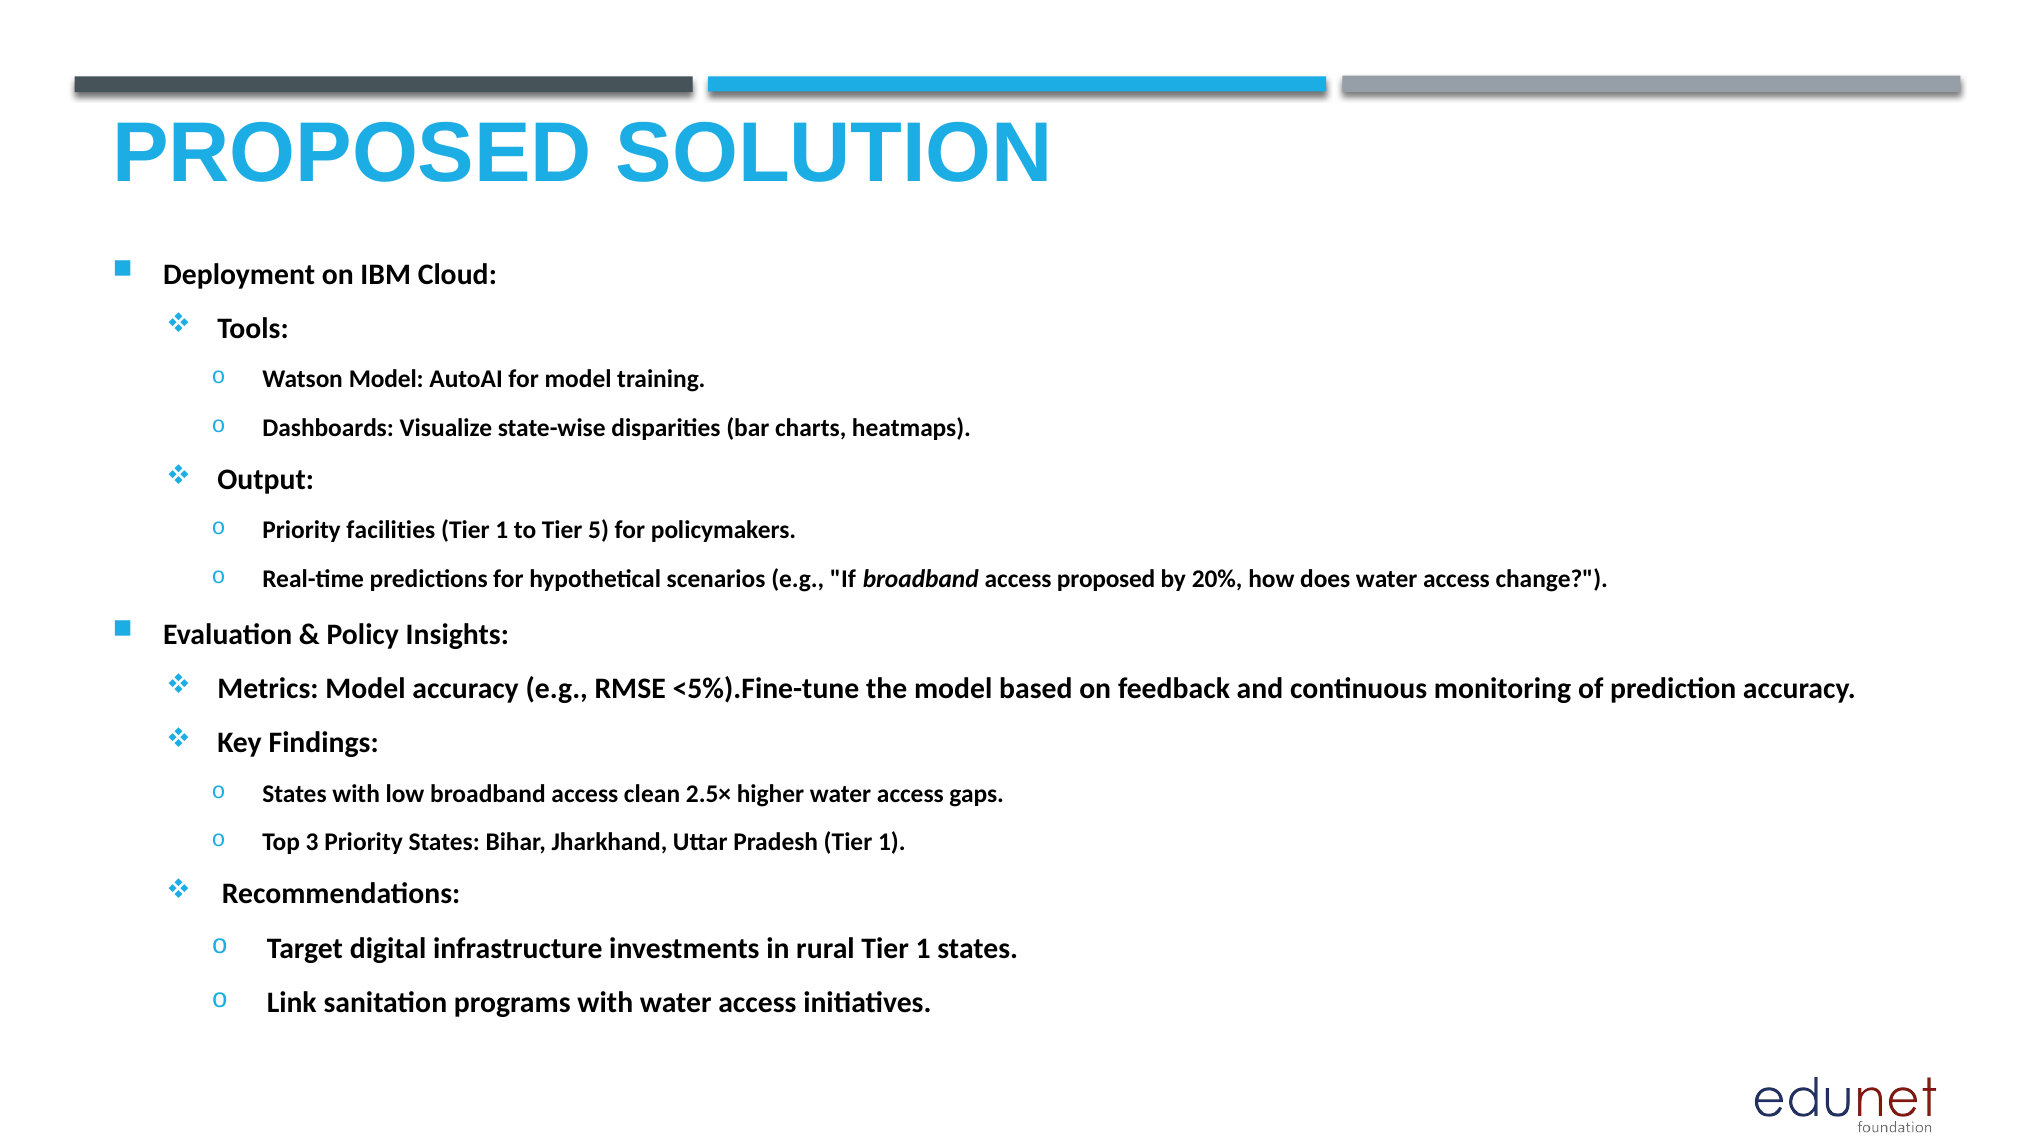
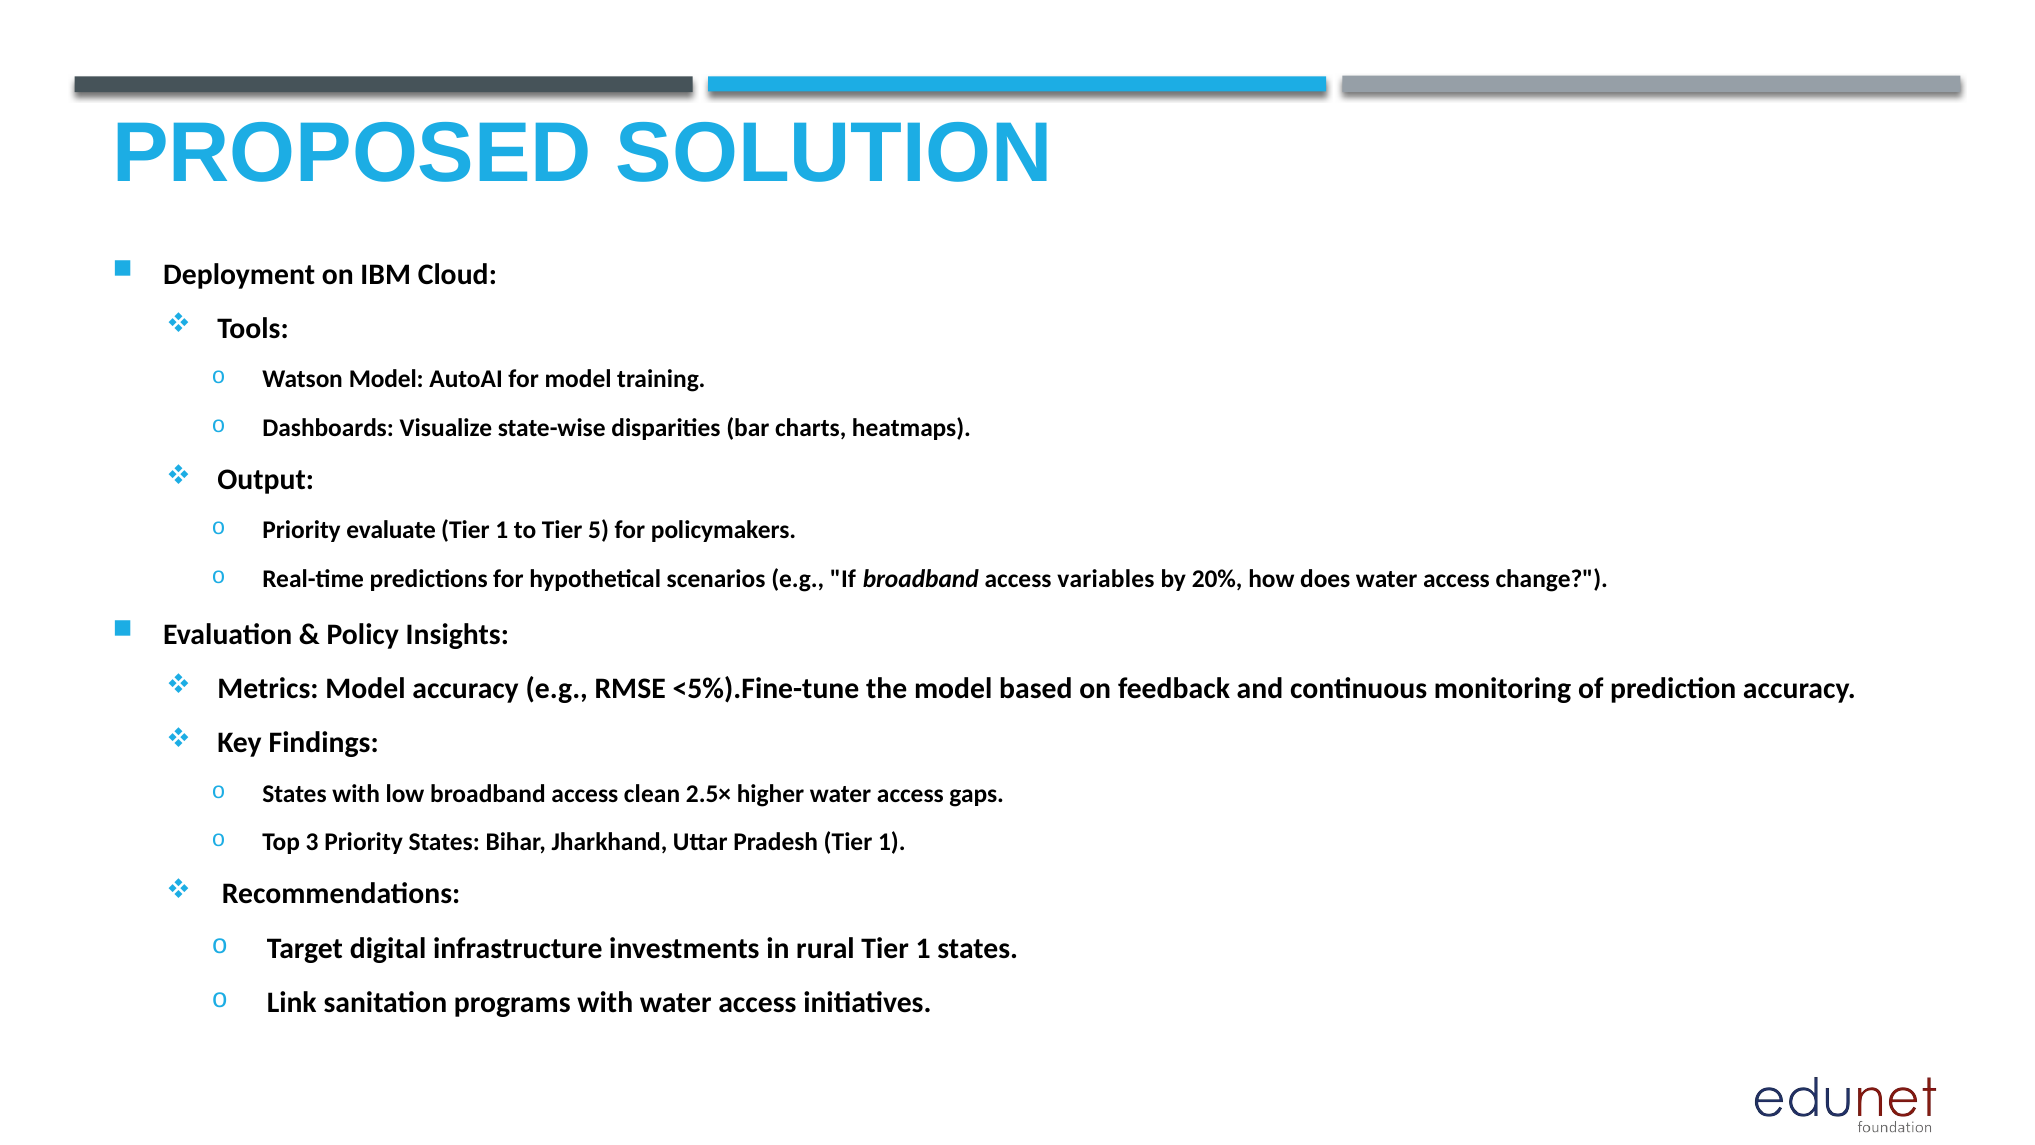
facilities: facilities -> evaluate (391, 530)
access proposed: proposed -> variables (1106, 579)
